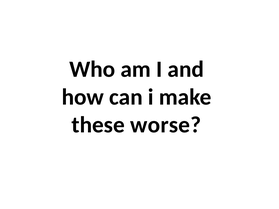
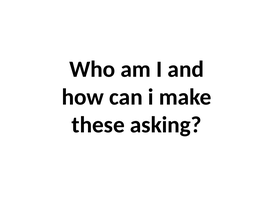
worse: worse -> asking (166, 125)
